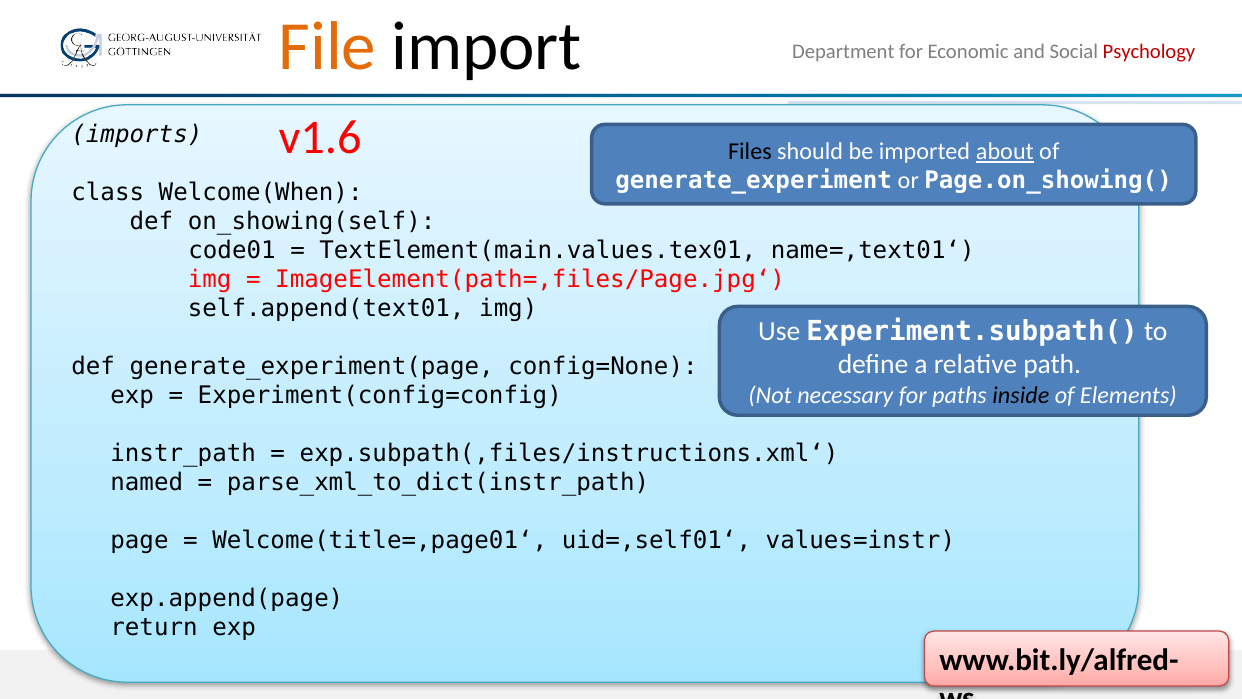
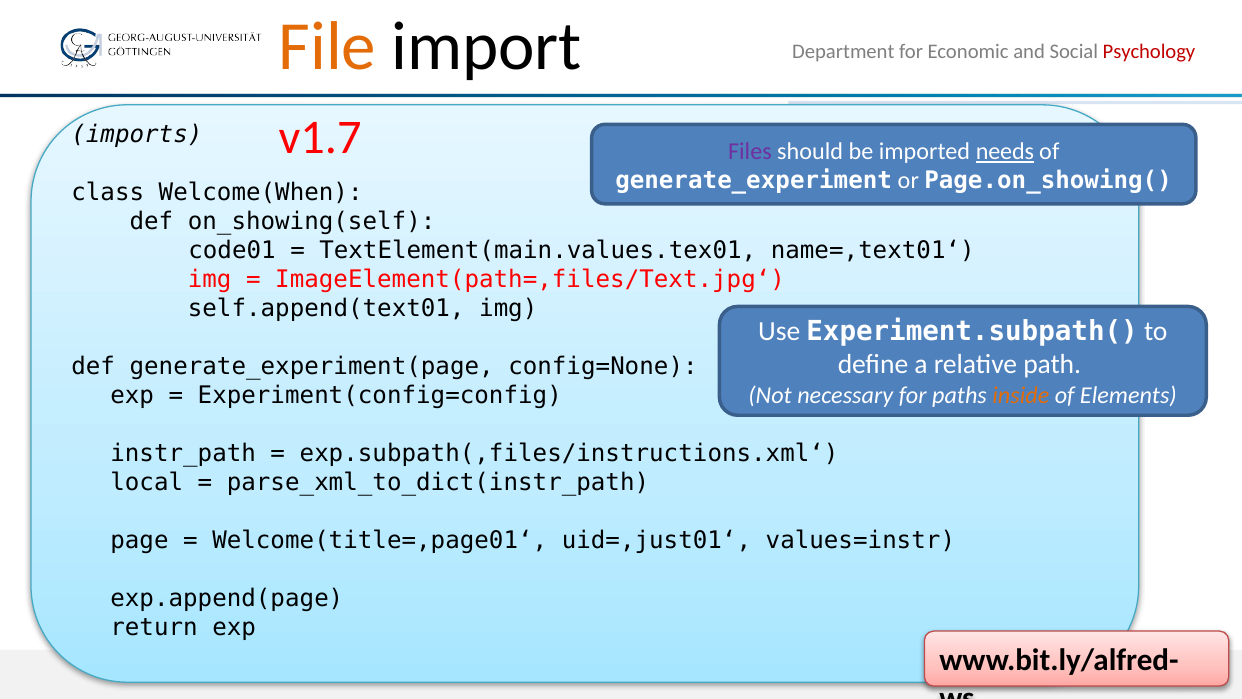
v1.6: v1.6 -> v1.7 (320, 137)
Files colour: black -> purple (750, 151)
about: about -> needs (1005, 151)
ImageElement(path=‚files/Page.jpg‘: ImageElement(path=‚files/Page.jpg‘ -> ImageElement(path=‚files/Text.jpg‘ (530, 279)
inside colour: black -> orange (1021, 395)
named: named -> local (147, 482)
uid=‚self01‘: uid=‚self01‘ -> uid=‚just01‘ (656, 540)
